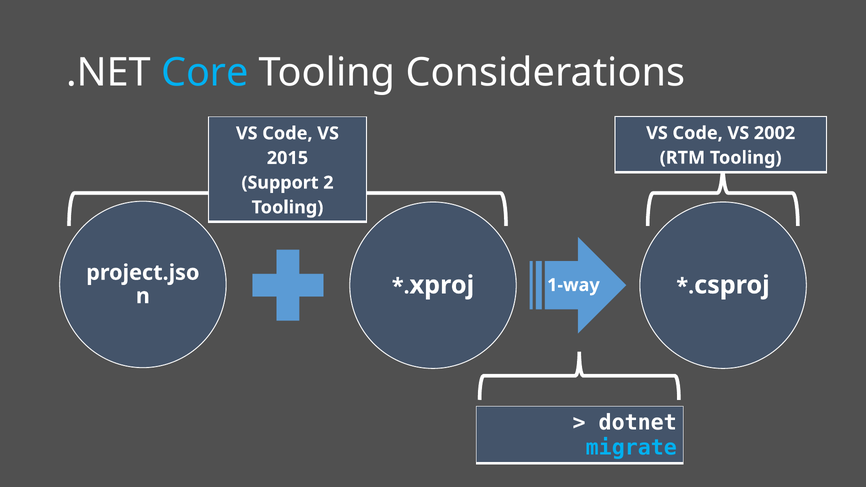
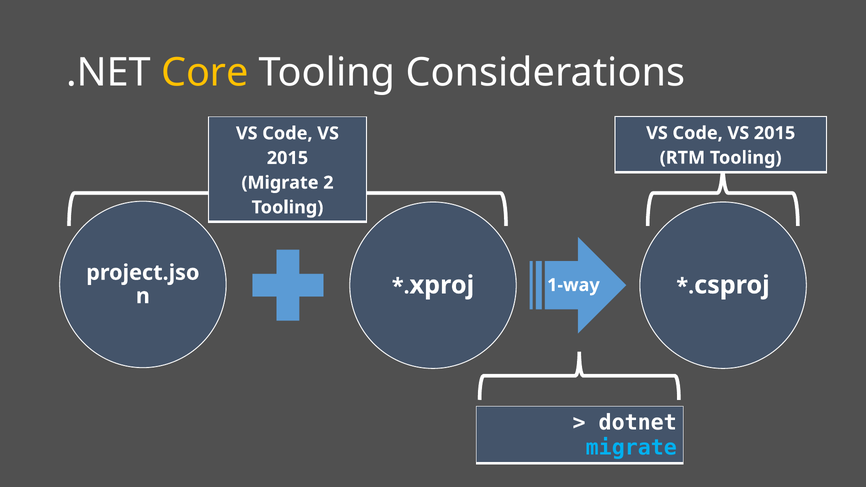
Core colour: light blue -> yellow (205, 73)
2002: 2002 -> 2015 (775, 133)
Support: Support -> Migrate (280, 183)
